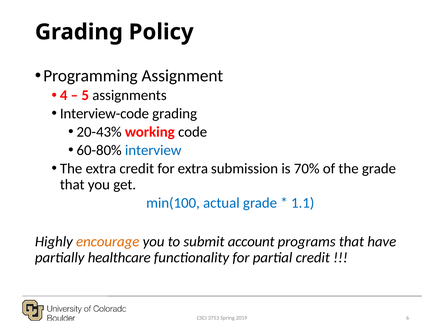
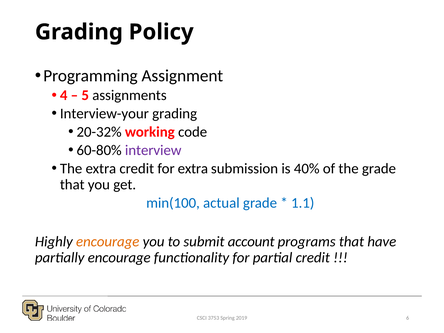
Interview-code: Interview-code -> Interview-your (104, 114)
20-43%: 20-43% -> 20-32% (99, 132)
interview colour: blue -> purple (153, 150)
70%: 70% -> 40% (307, 169)
partially healthcare: healthcare -> encourage (119, 258)
